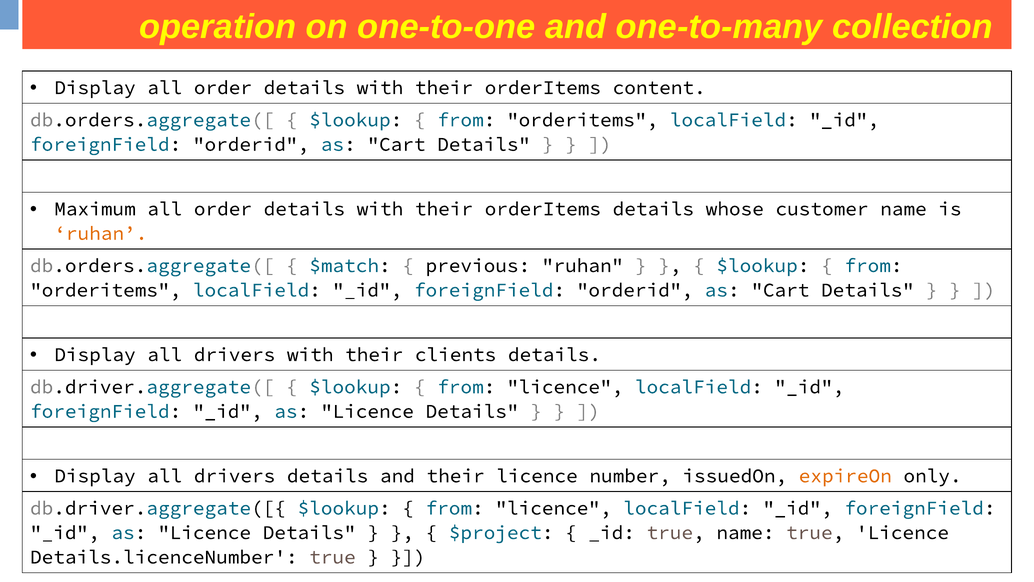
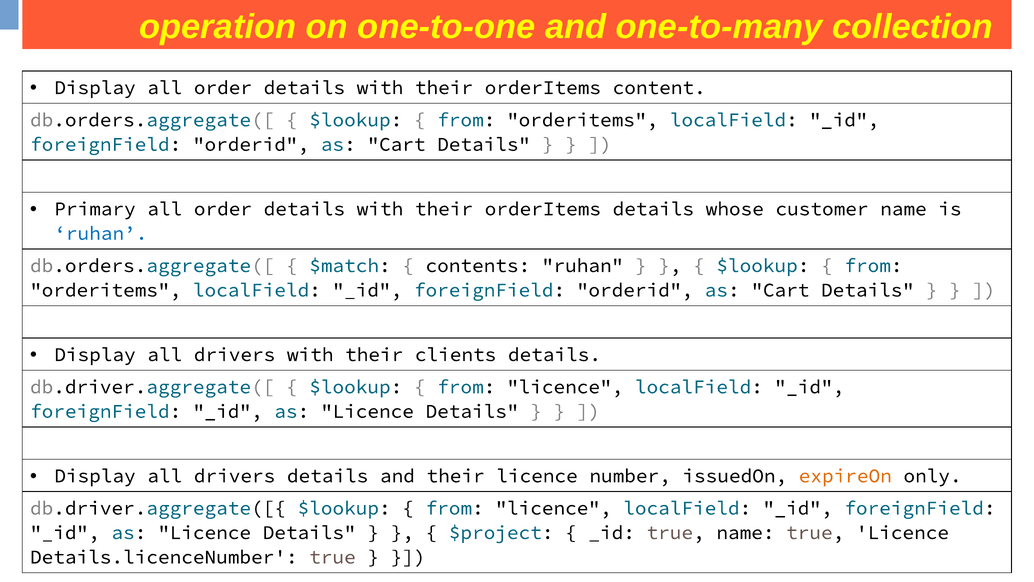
Maximum: Maximum -> Primary (95, 209)
ruhan colour: orange -> blue (101, 233)
previous: previous -> contents (478, 265)
